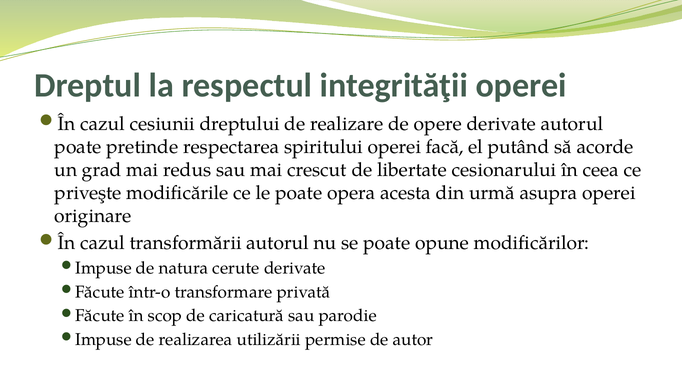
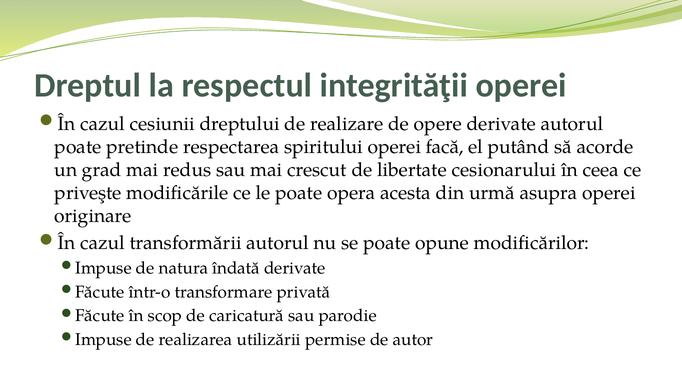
cerute: cerute -> îndată (236, 268)
